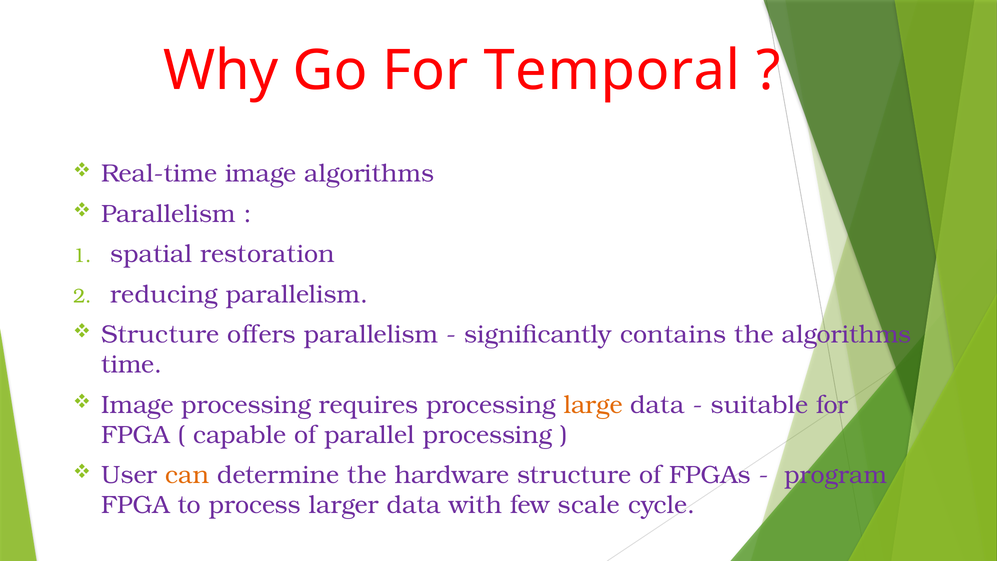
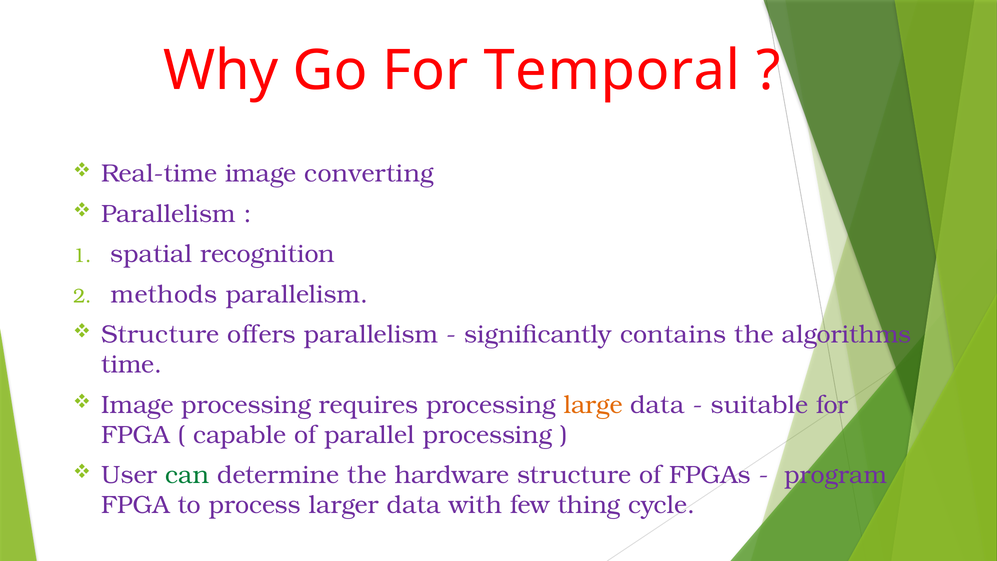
image algorithms: algorithms -> converting (369, 173)
restoration: restoration -> recognition (268, 254)
reducing: reducing -> methods (164, 294)
can colour: orange -> green (187, 475)
scale: scale -> thing (589, 505)
